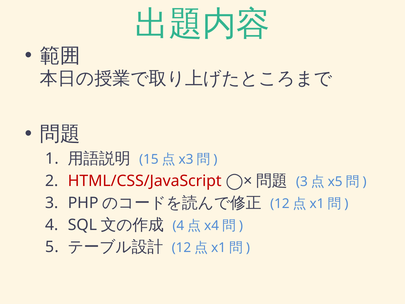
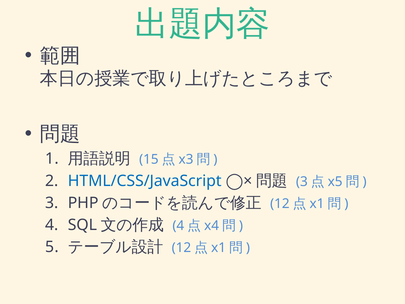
HTML/CSS/JavaScript colour: red -> blue (145, 181)
